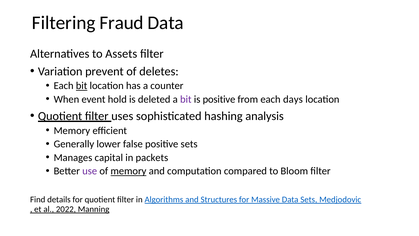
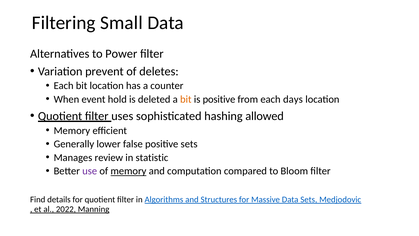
Fraud: Fraud -> Small (121, 23)
Assets: Assets -> Power (121, 54)
bit underline: present -> none (82, 86)
bit colour: purple -> orange (186, 99)
analysis: analysis -> allowed (265, 116)
capital: capital -> review (109, 157)
packets: packets -> statistic (152, 157)
